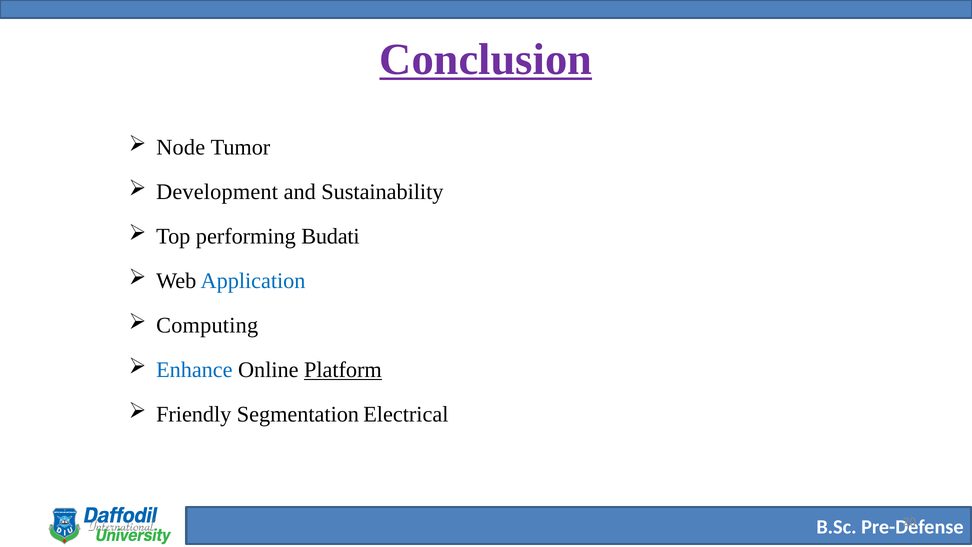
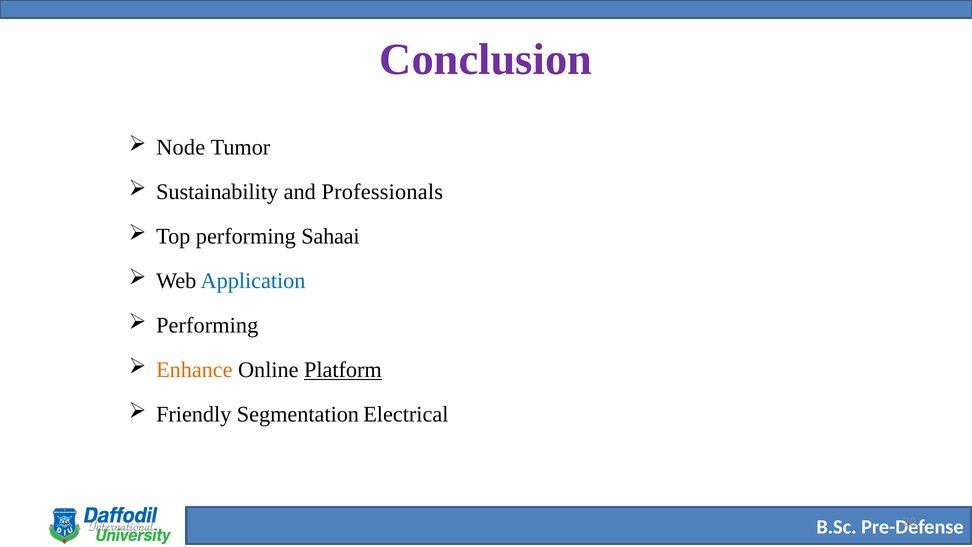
Conclusion underline: present -> none (486, 60)
Development: Development -> Sustainability (217, 192)
Sustainability: Sustainability -> Professionals (382, 192)
Budati: Budati -> Sahaai (330, 236)
Computing: Computing -> Performing (207, 325)
Enhance colour: blue -> orange (194, 370)
